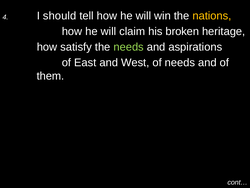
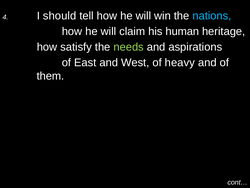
nations colour: yellow -> light blue (212, 16)
broken: broken -> human (182, 31)
of needs: needs -> heavy (180, 62)
